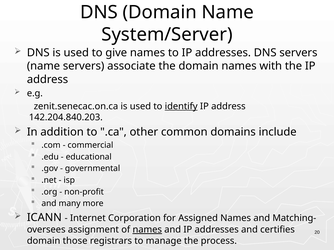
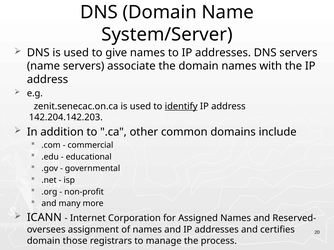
142.204.840.203: 142.204.840.203 -> 142.204.142.203 (66, 118)
Matching-: Matching- -> Reserved- (294, 219)
names underline: present -> none (147, 230)
